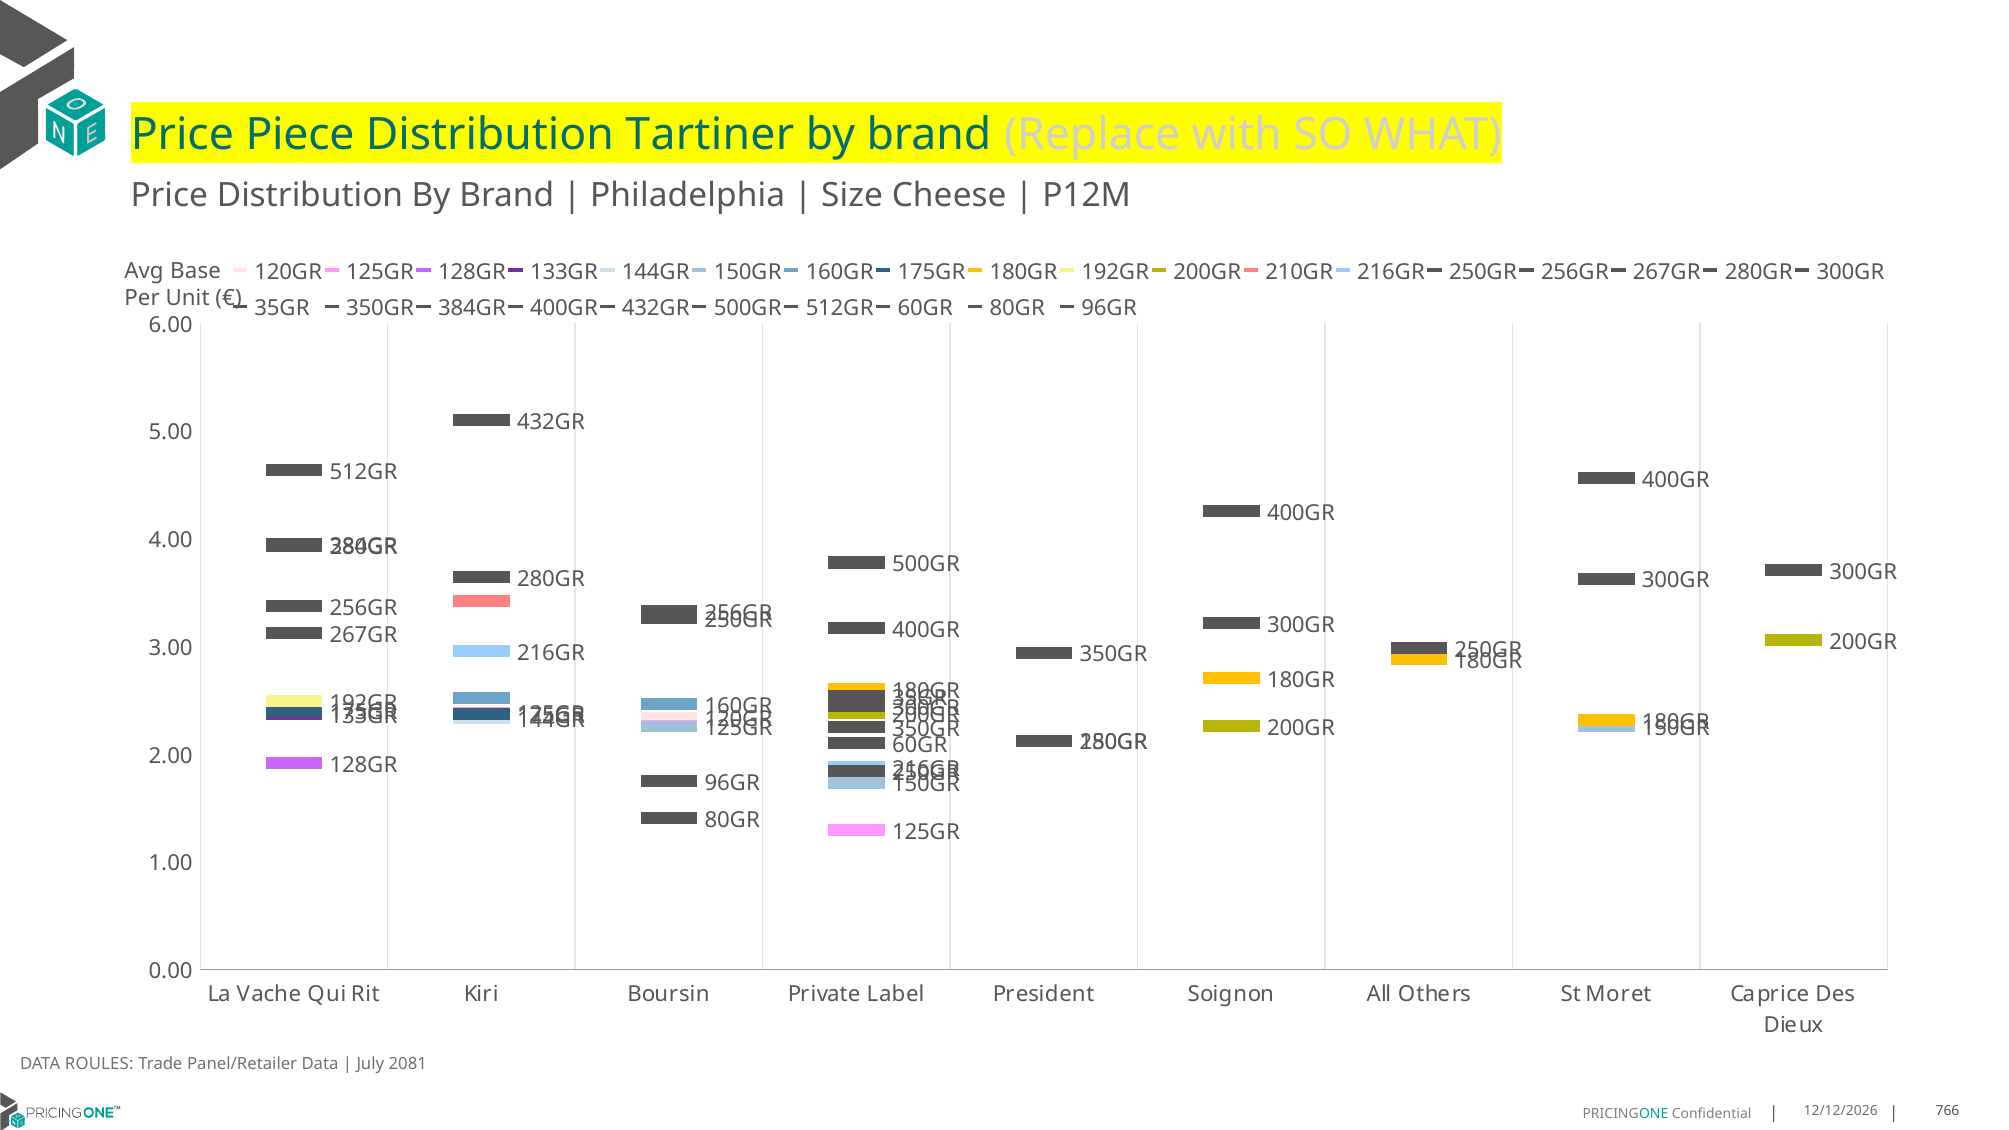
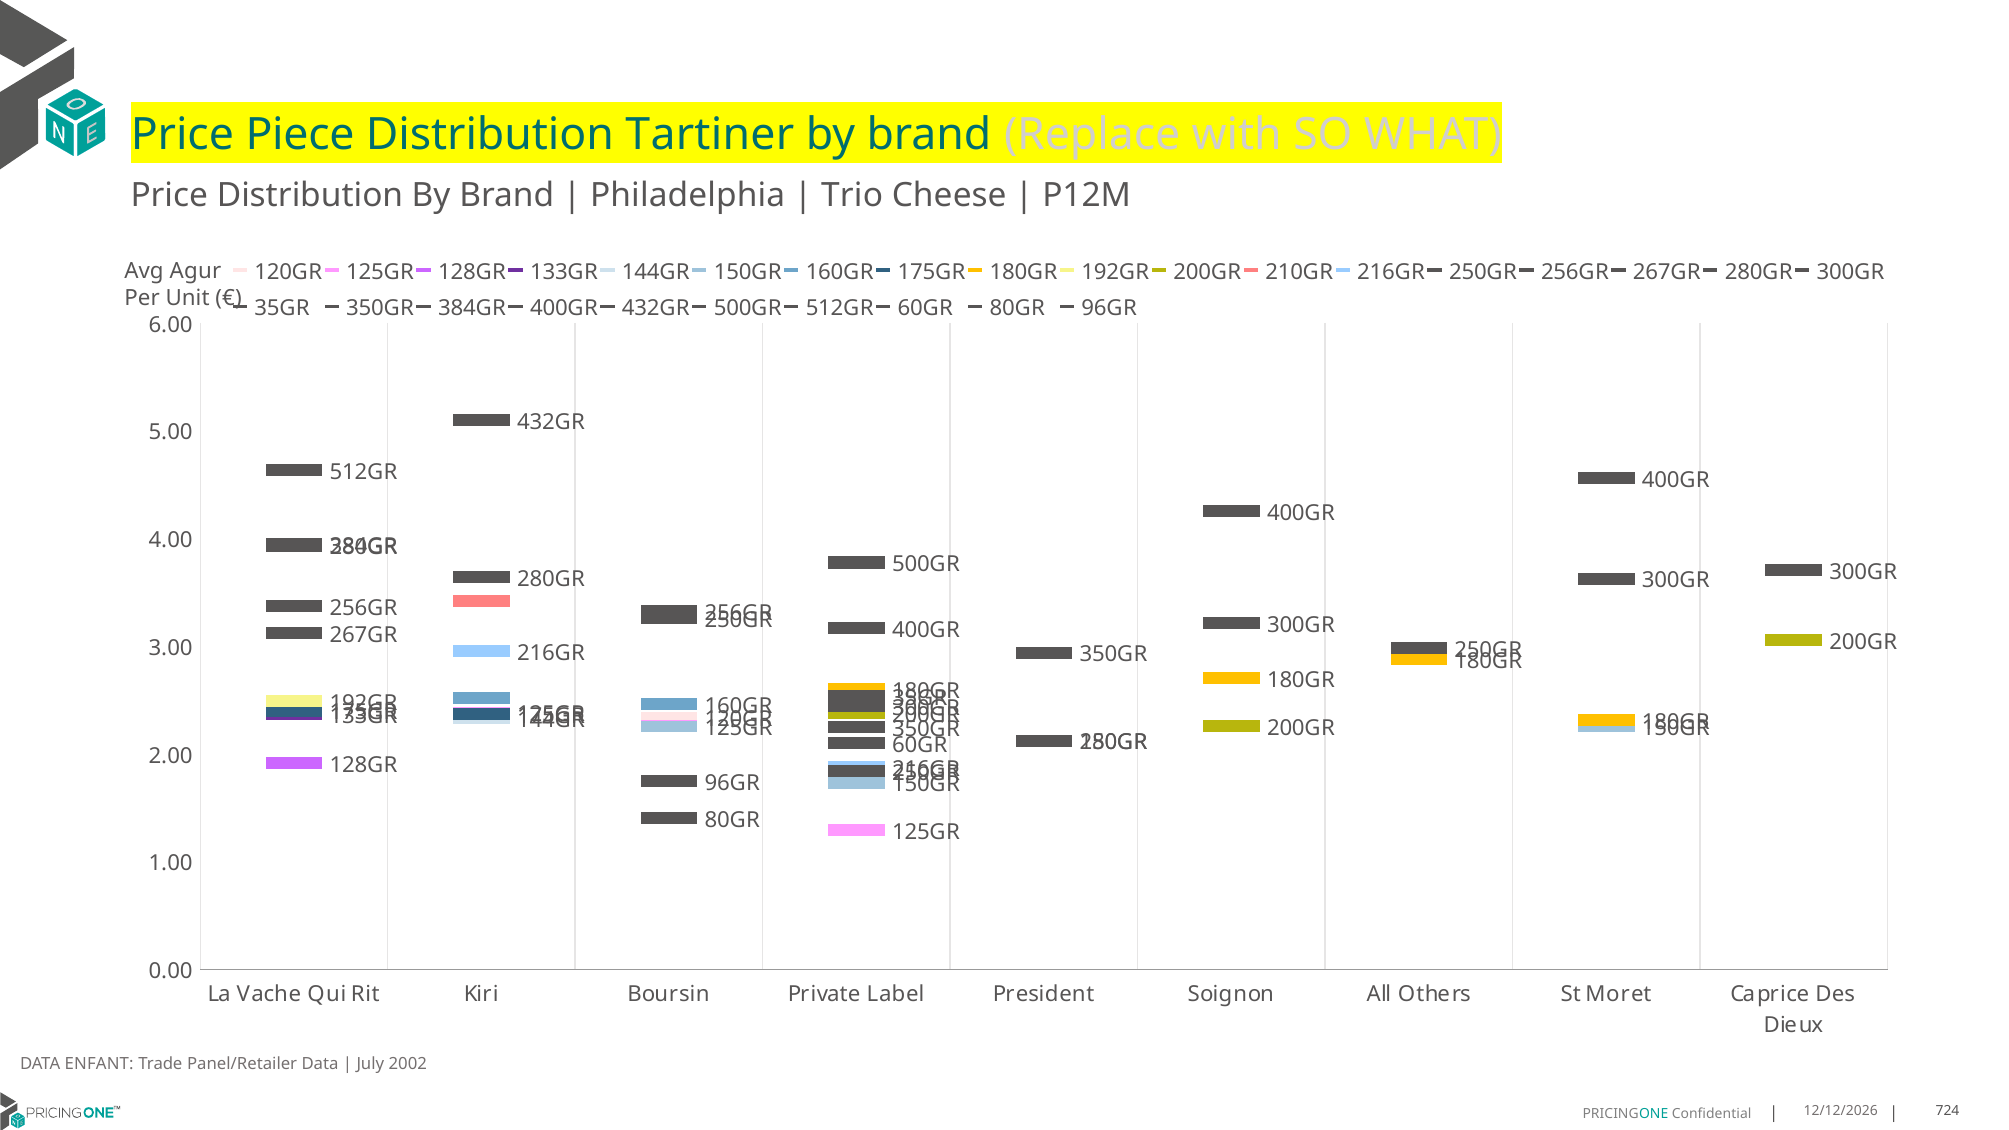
Size: Size -> Trio (852, 196)
Base: Base -> Agur (196, 271)
ROULES: ROULES -> ENFANT (99, 1064)
2081: 2081 -> 2002 (408, 1064)
766: 766 -> 724 (1947, 1111)
